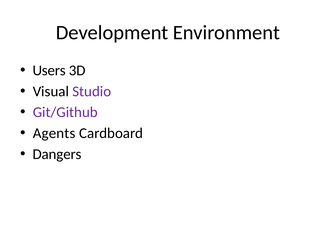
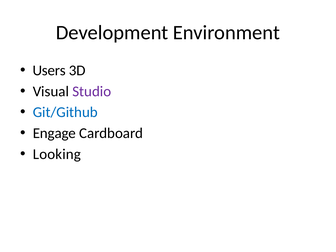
Git/Github colour: purple -> blue (65, 112)
Agents: Agents -> Engage (54, 133)
Dangers: Dangers -> Looking (57, 154)
